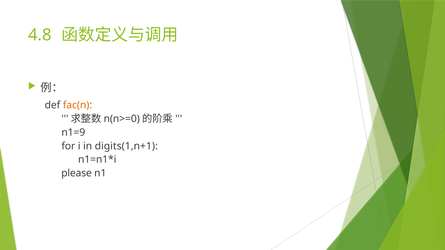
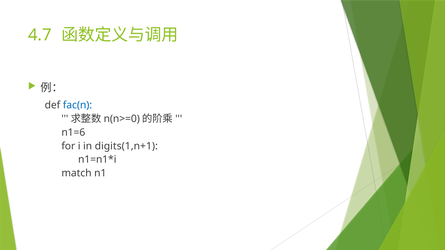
4.8: 4.8 -> 4.7 (40, 35)
fac(n colour: orange -> blue (77, 105)
n1=9: n1=9 -> n1=6 (73, 133)
please: please -> match (76, 173)
